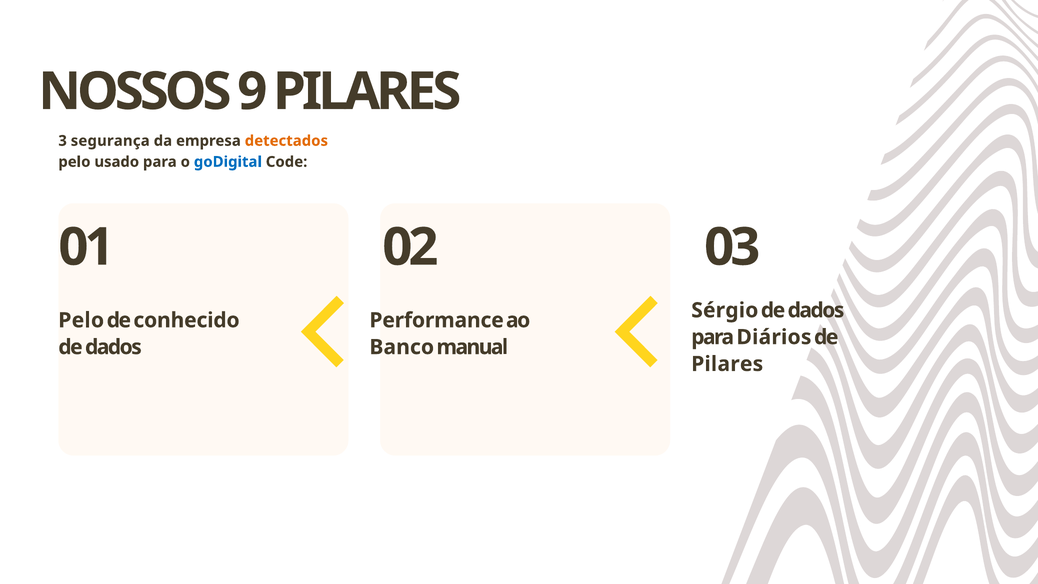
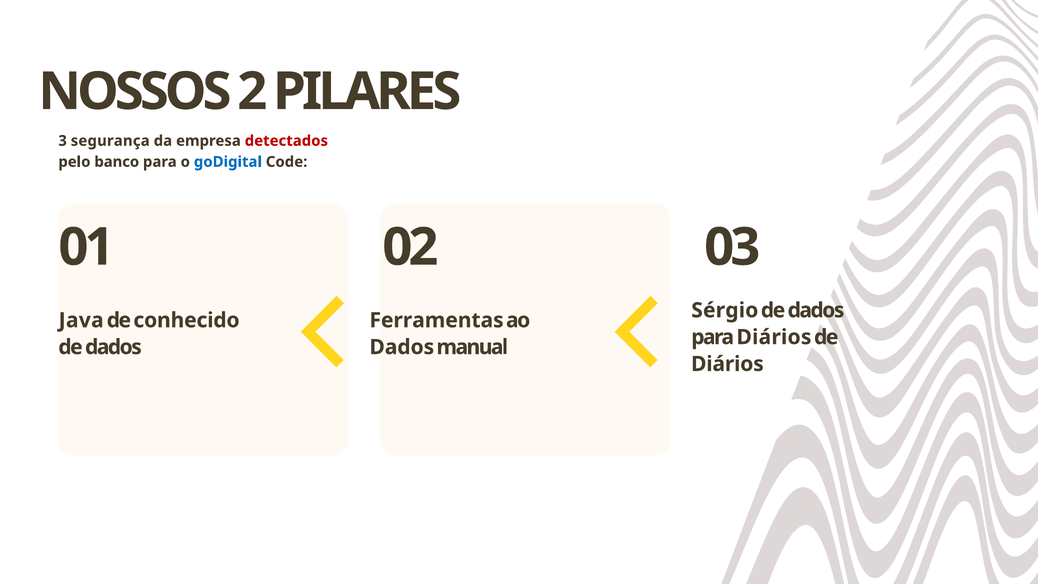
9: 9 -> 2 (252, 92)
detectados colour: orange -> red (286, 141)
usado: usado -> banco (117, 162)
Pelo: Pelo -> Java (81, 320)
Performance: Performance -> Ferramentas (437, 320)
Banco: Banco -> Dados (402, 347)
Pilares: Pilares -> Diários (727, 364)
